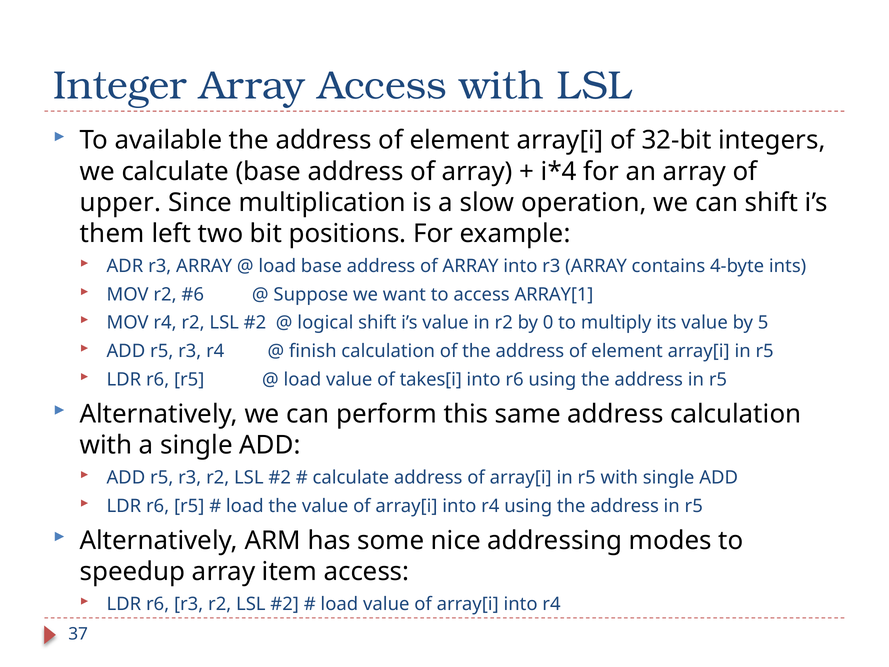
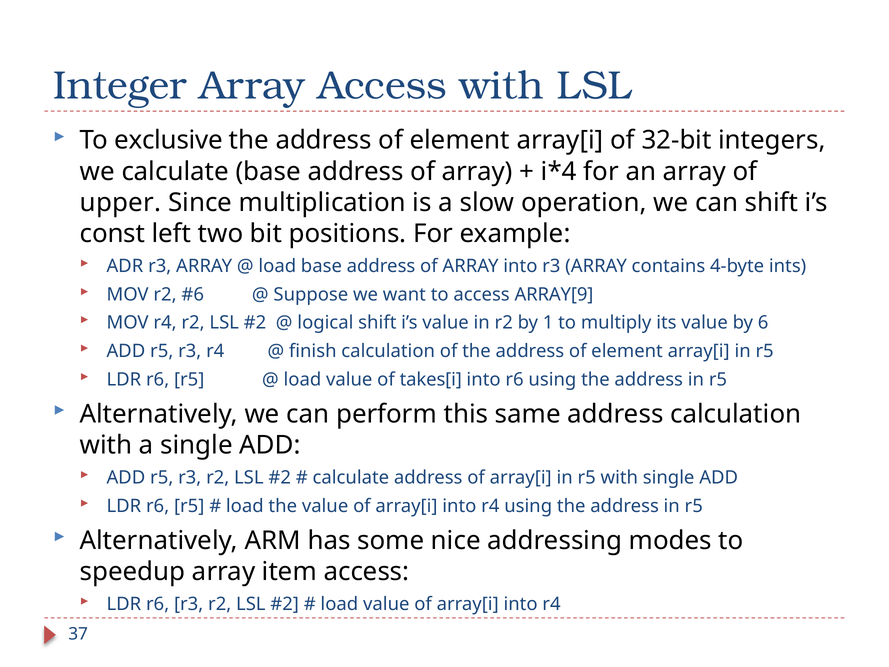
available: available -> exclusive (169, 140)
them: them -> const (112, 234)
ARRAY[1: ARRAY[1 -> ARRAY[9 (554, 294)
0: 0 -> 1 (548, 323)
5: 5 -> 6 (763, 323)
